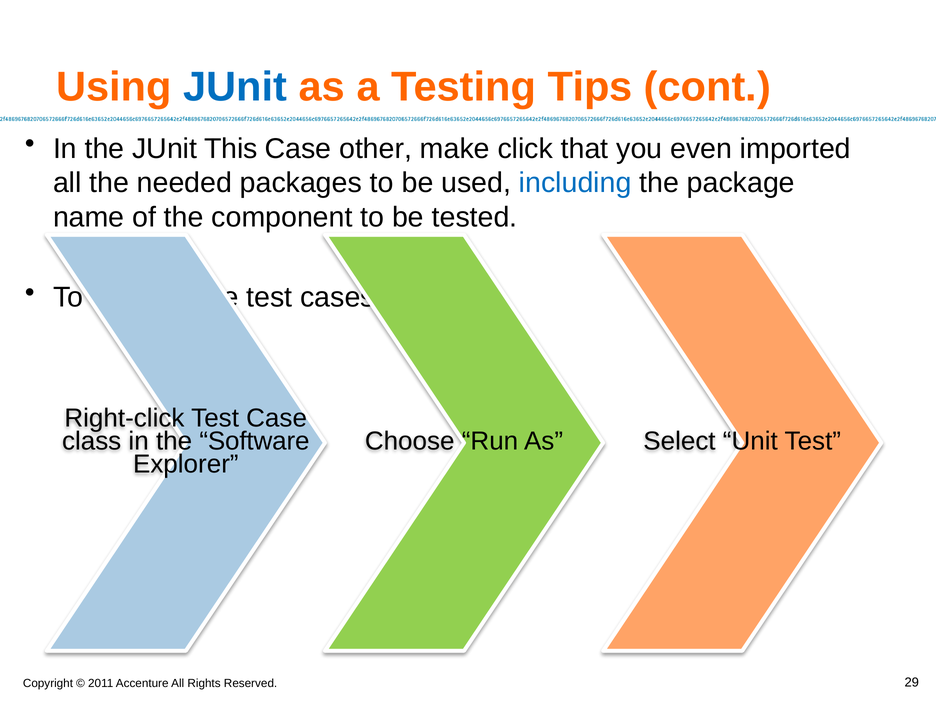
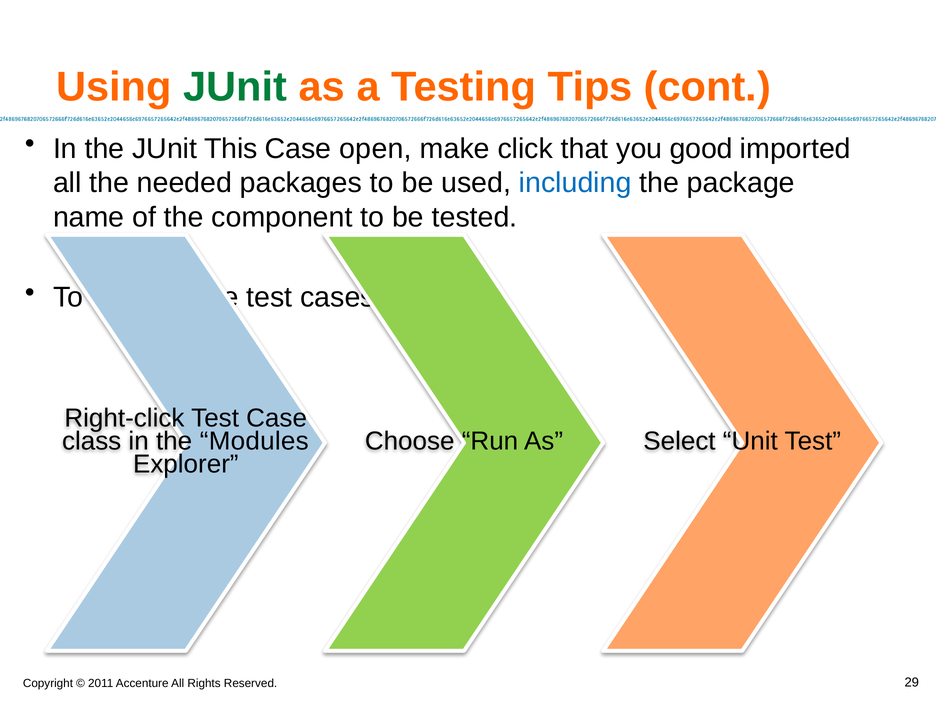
JUnit colour: blue -> green (235, 87)
other: other -> open (375, 149)
even: even -> good (701, 149)
Software: Software -> Modules (254, 441)
